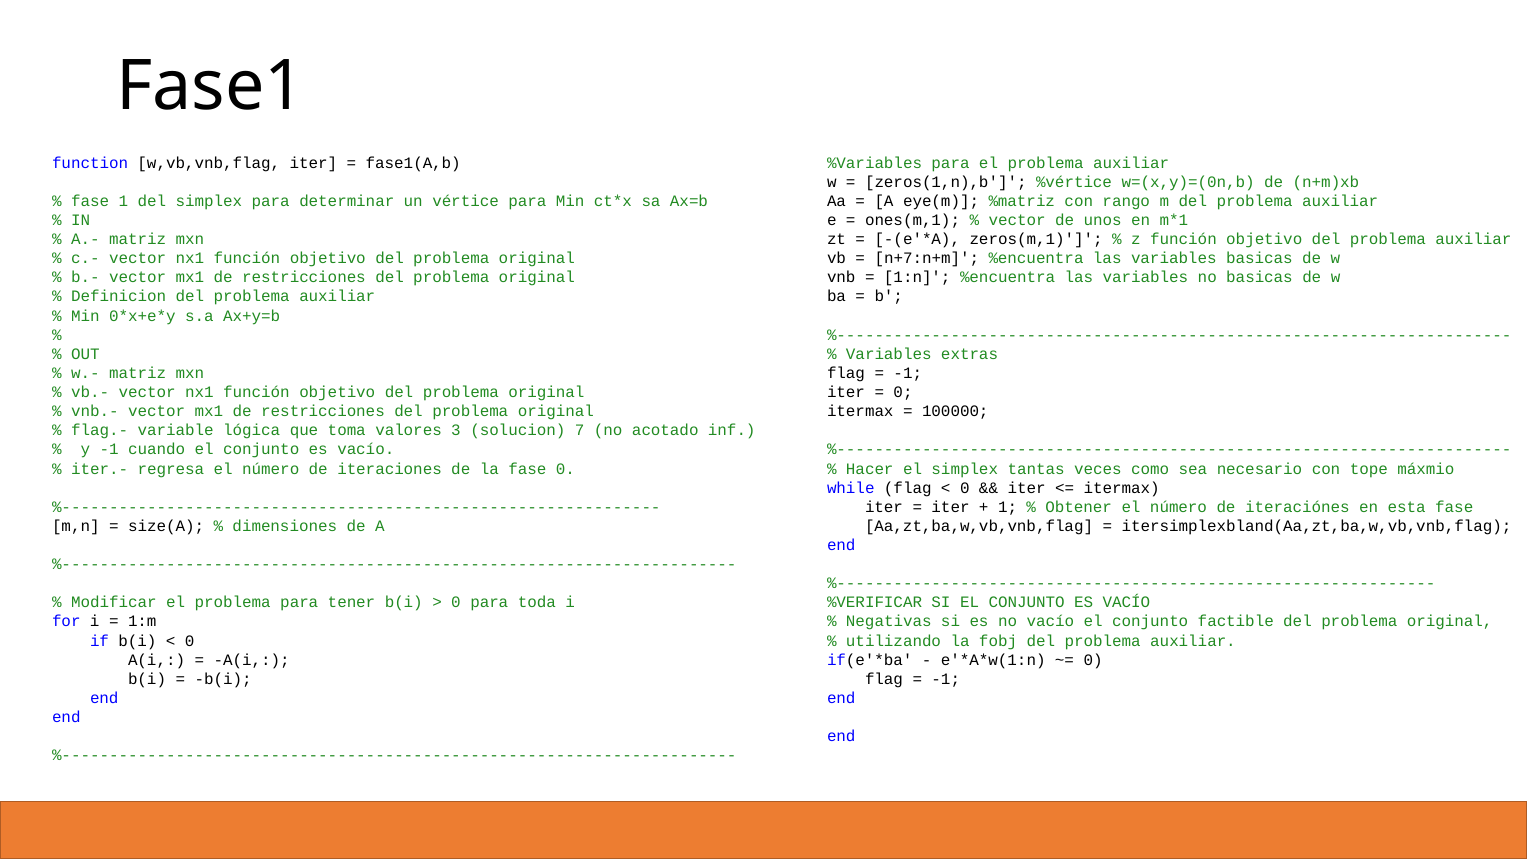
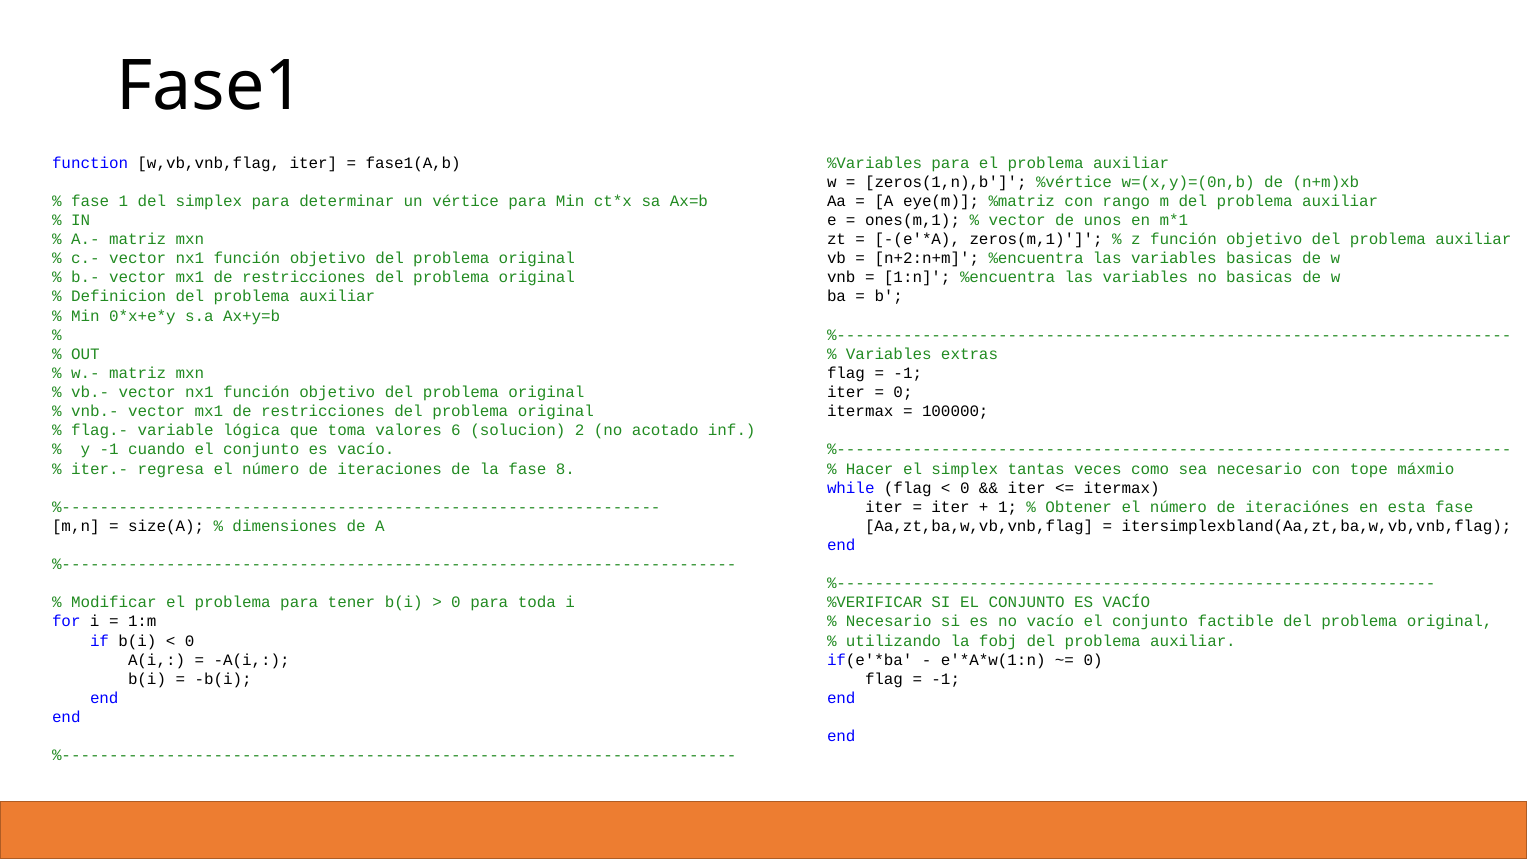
n+7:n+m: n+7:n+m -> n+2:n+m (927, 258)
3: 3 -> 6 (456, 430)
7: 7 -> 2 (580, 430)
fase 0: 0 -> 8 (565, 469)
Negativas: Negativas -> Necesario (889, 622)
